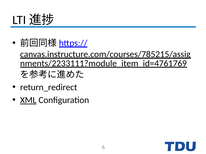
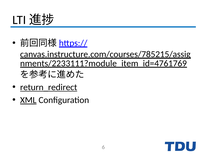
return_redirect underline: none -> present (49, 88)
